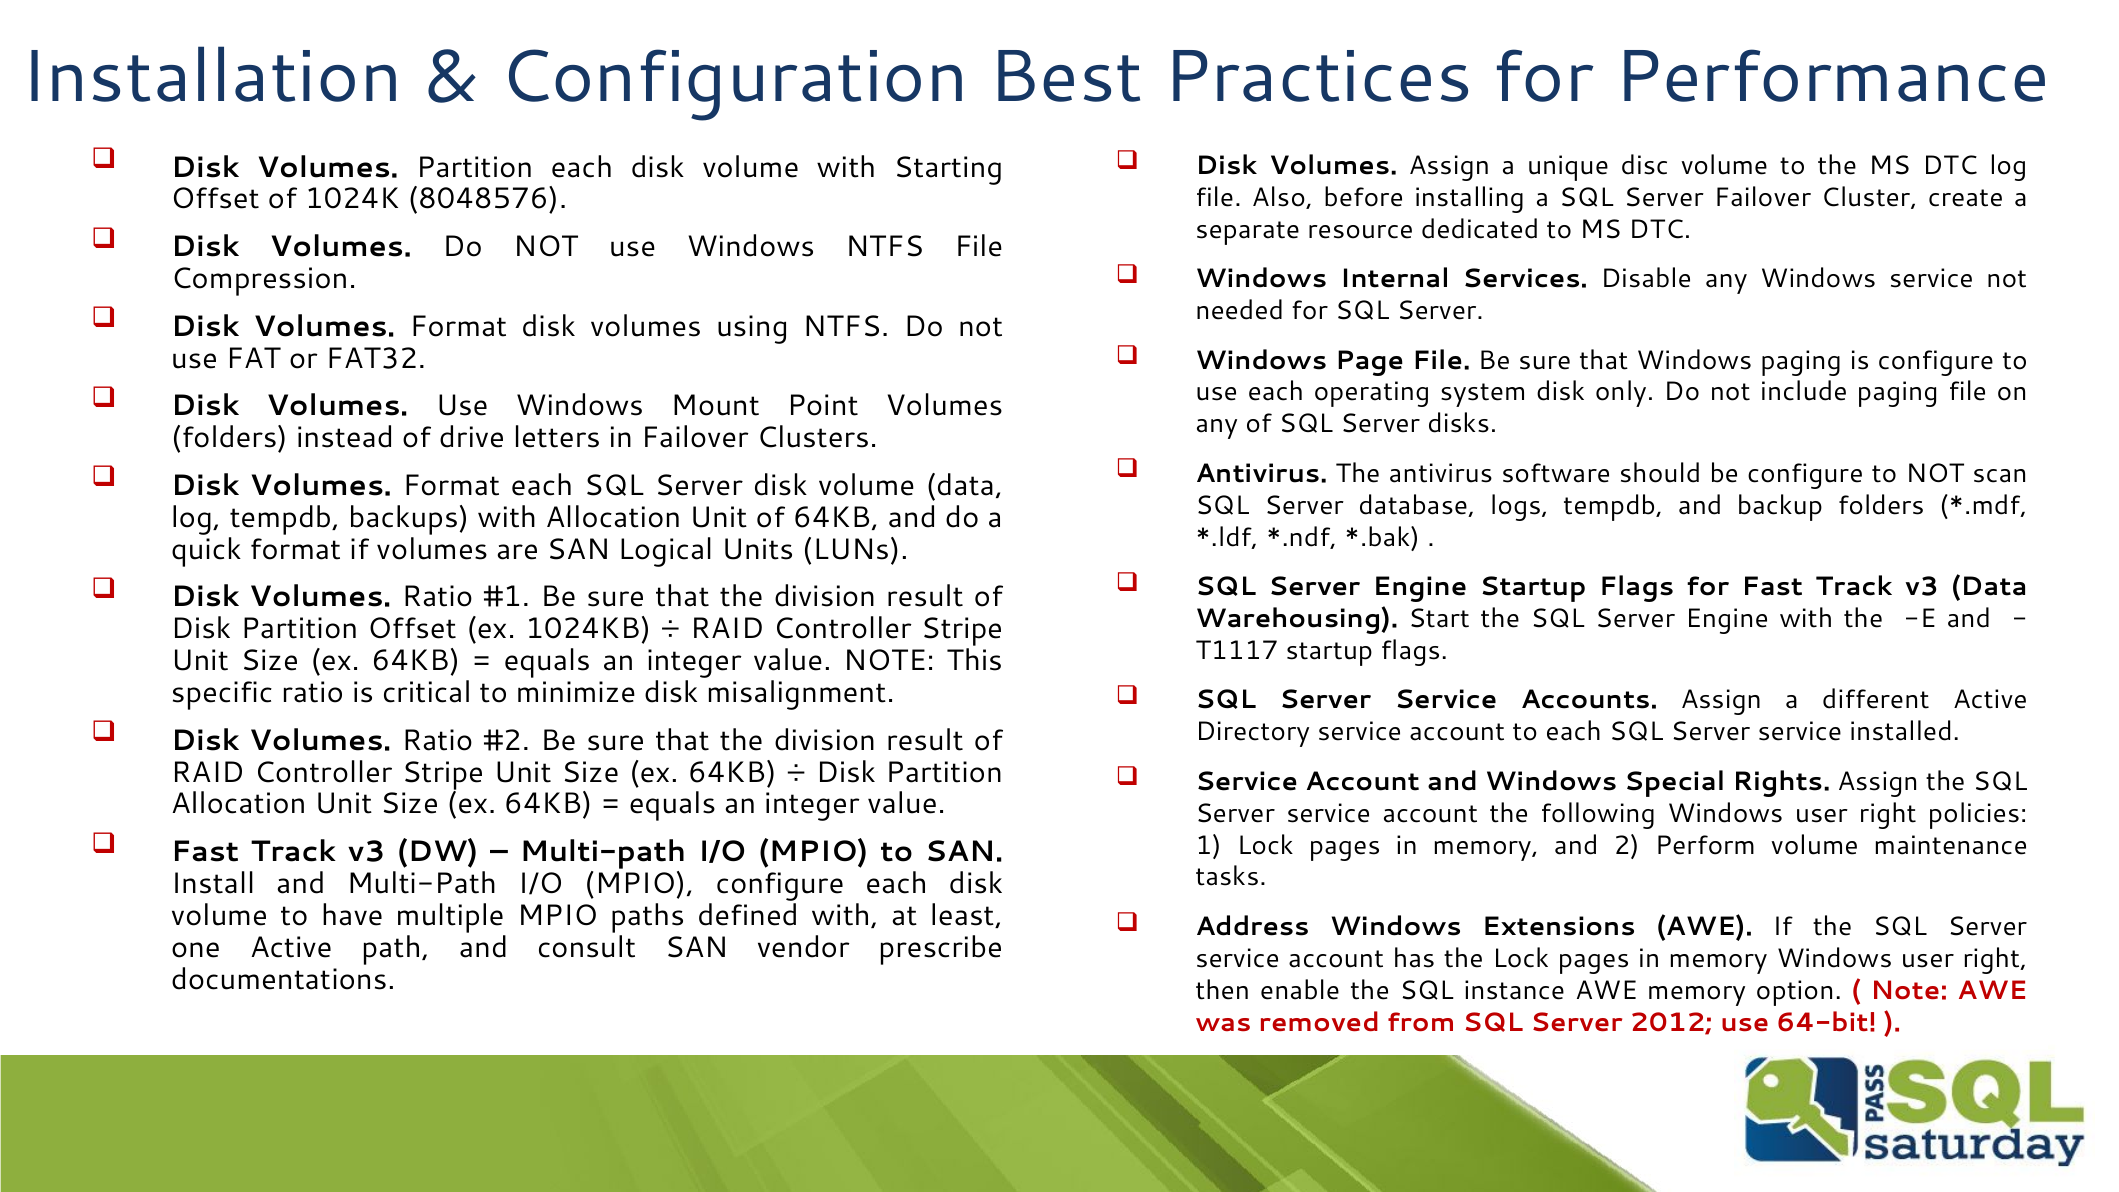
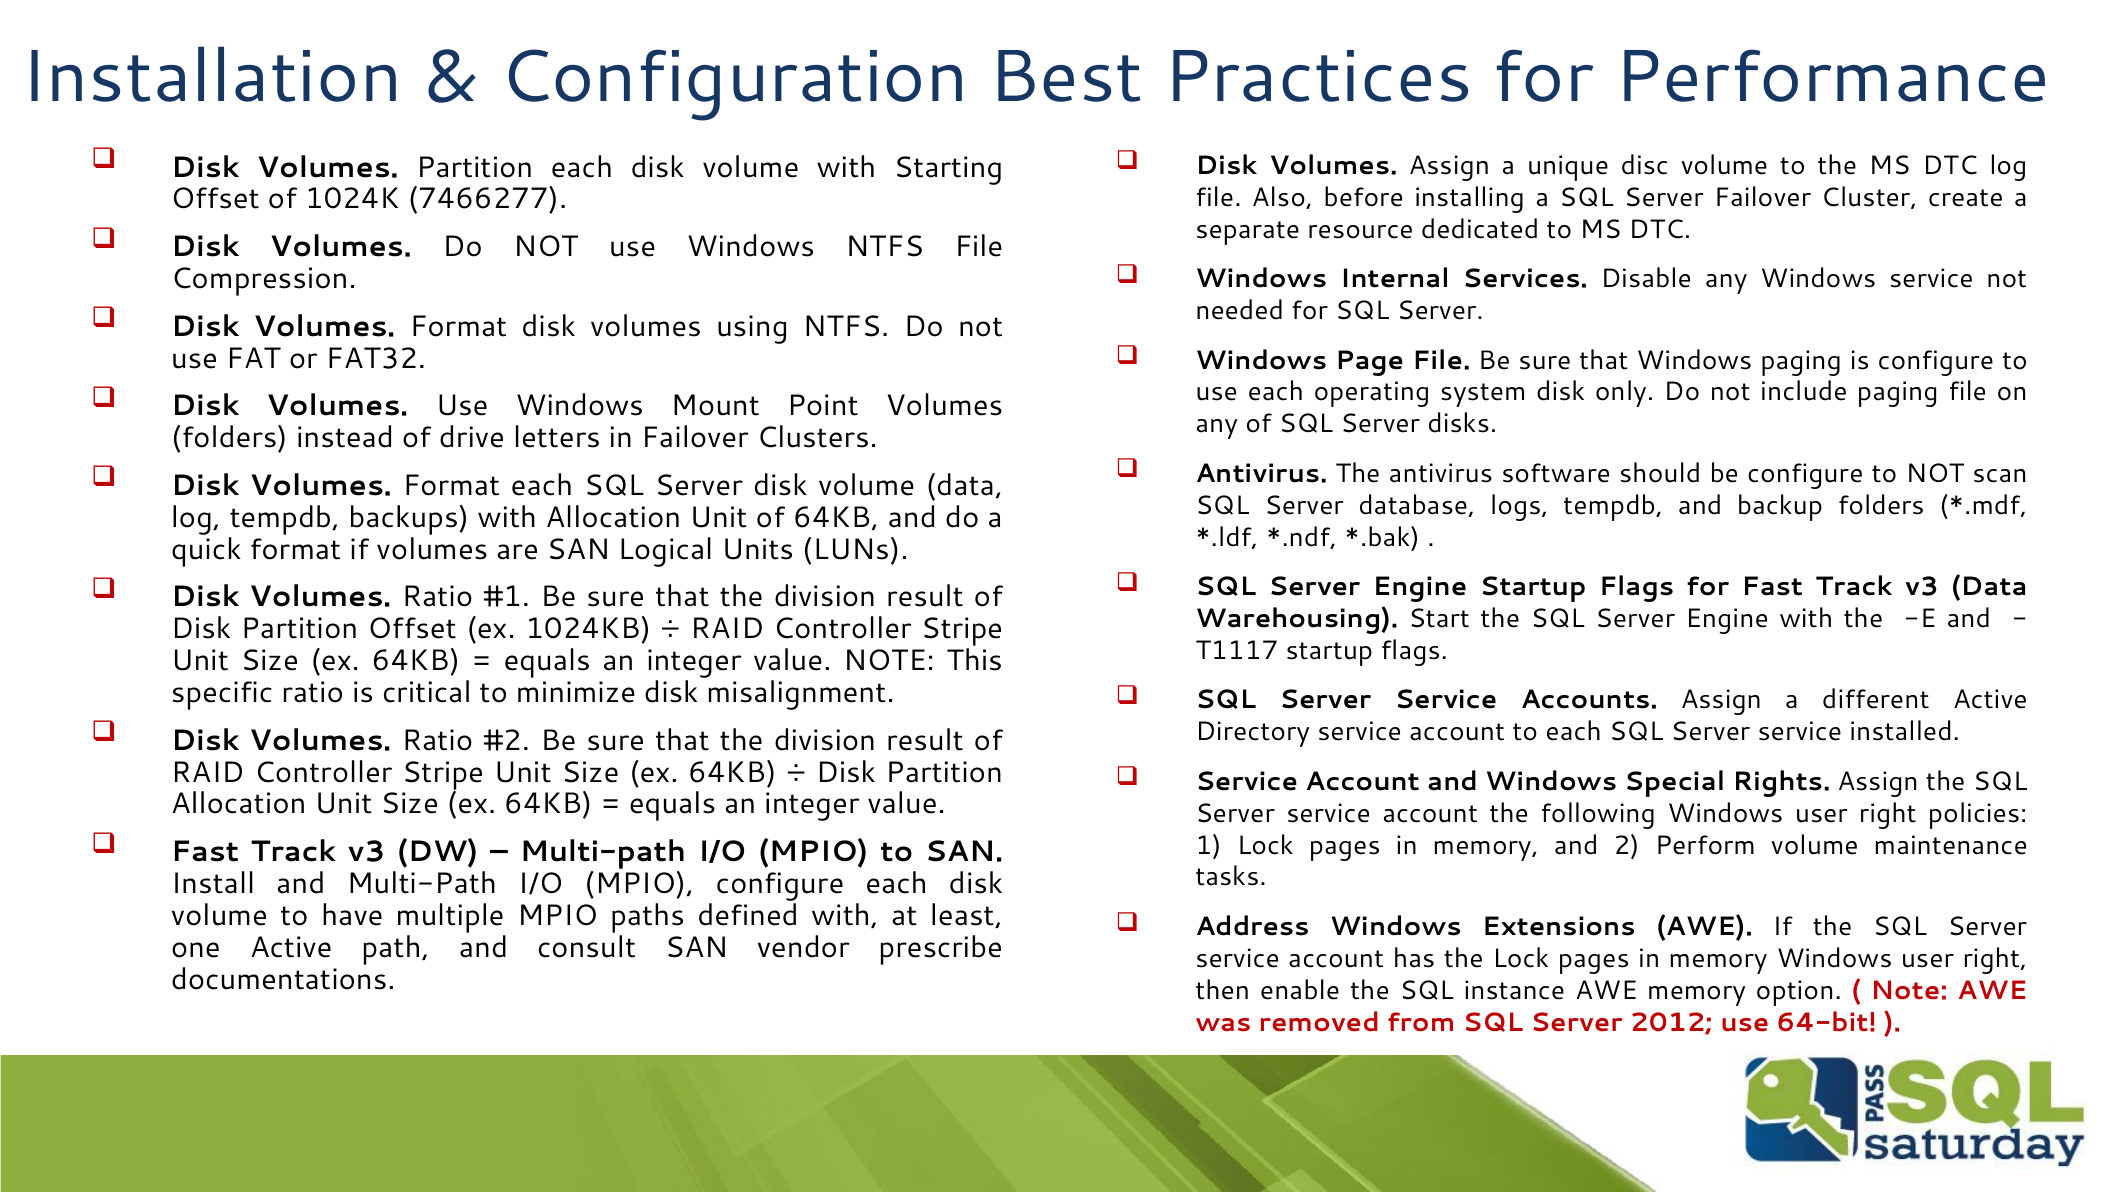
8048576: 8048576 -> 7466277 (487, 199)
